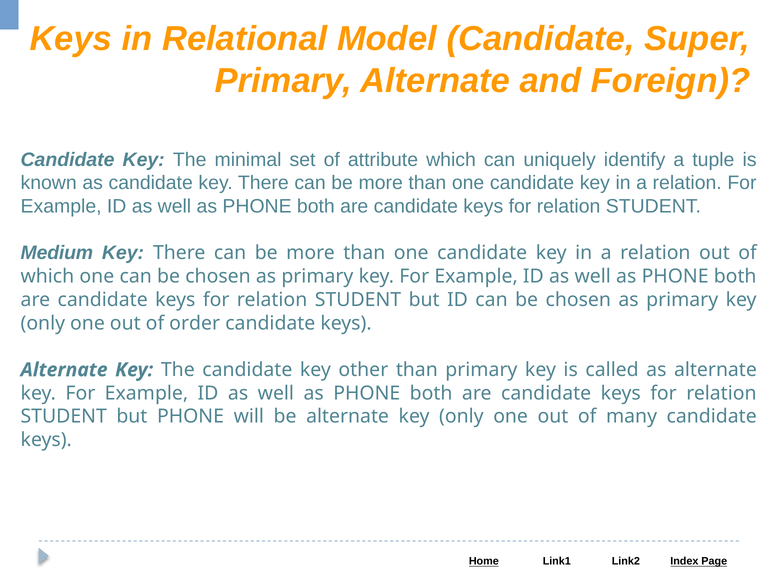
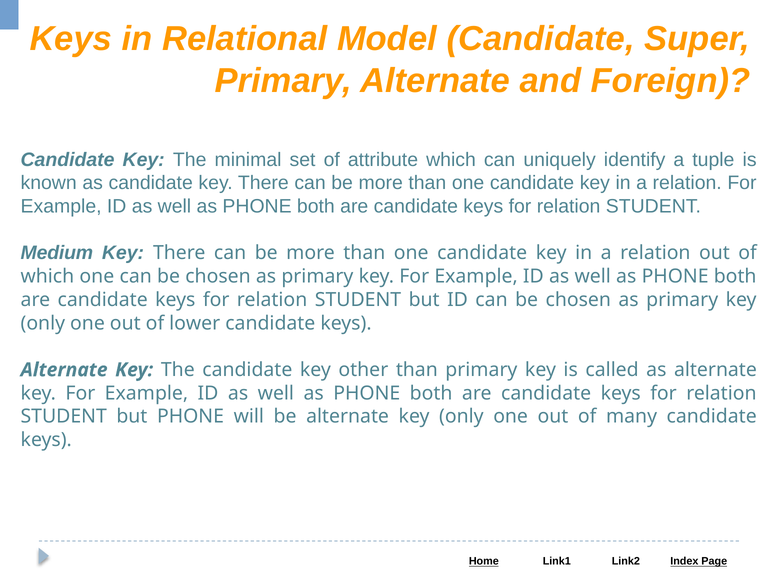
order: order -> lower (195, 323)
